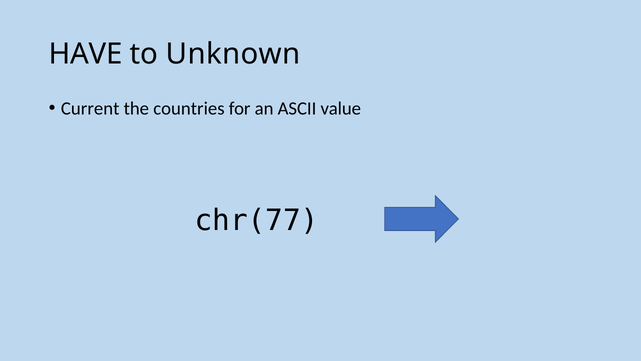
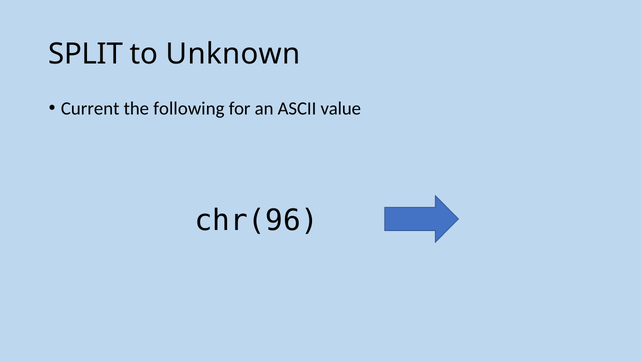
HAVE: HAVE -> SPLIT (86, 54)
countries: countries -> following (189, 108)
chr(77: chr(77 -> chr(96 (257, 220)
